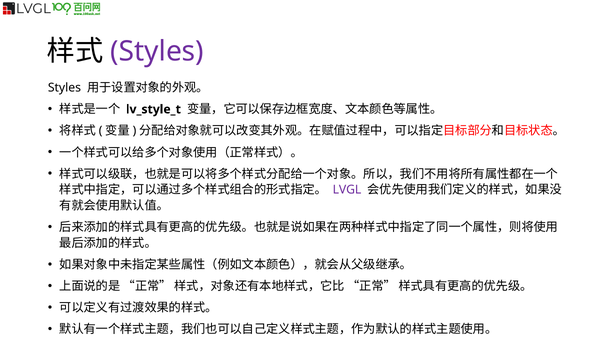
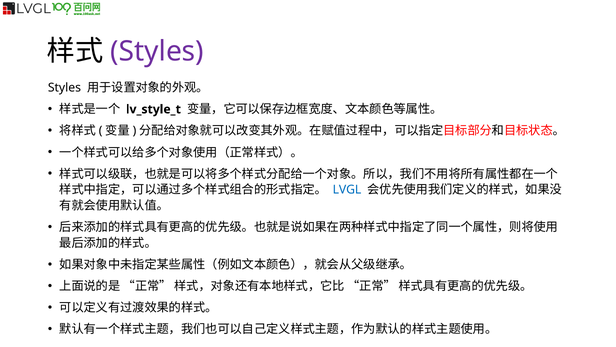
LVGL colour: purple -> blue (347, 190)
